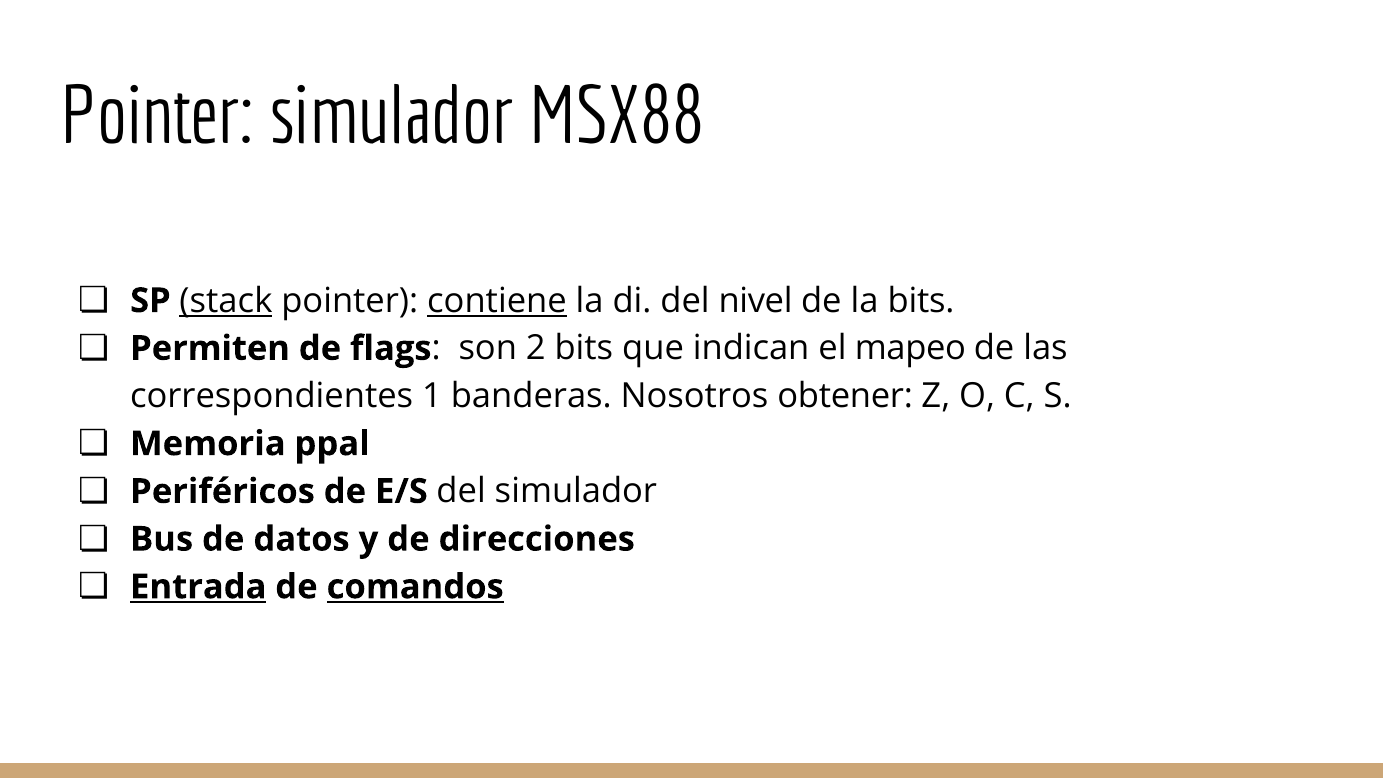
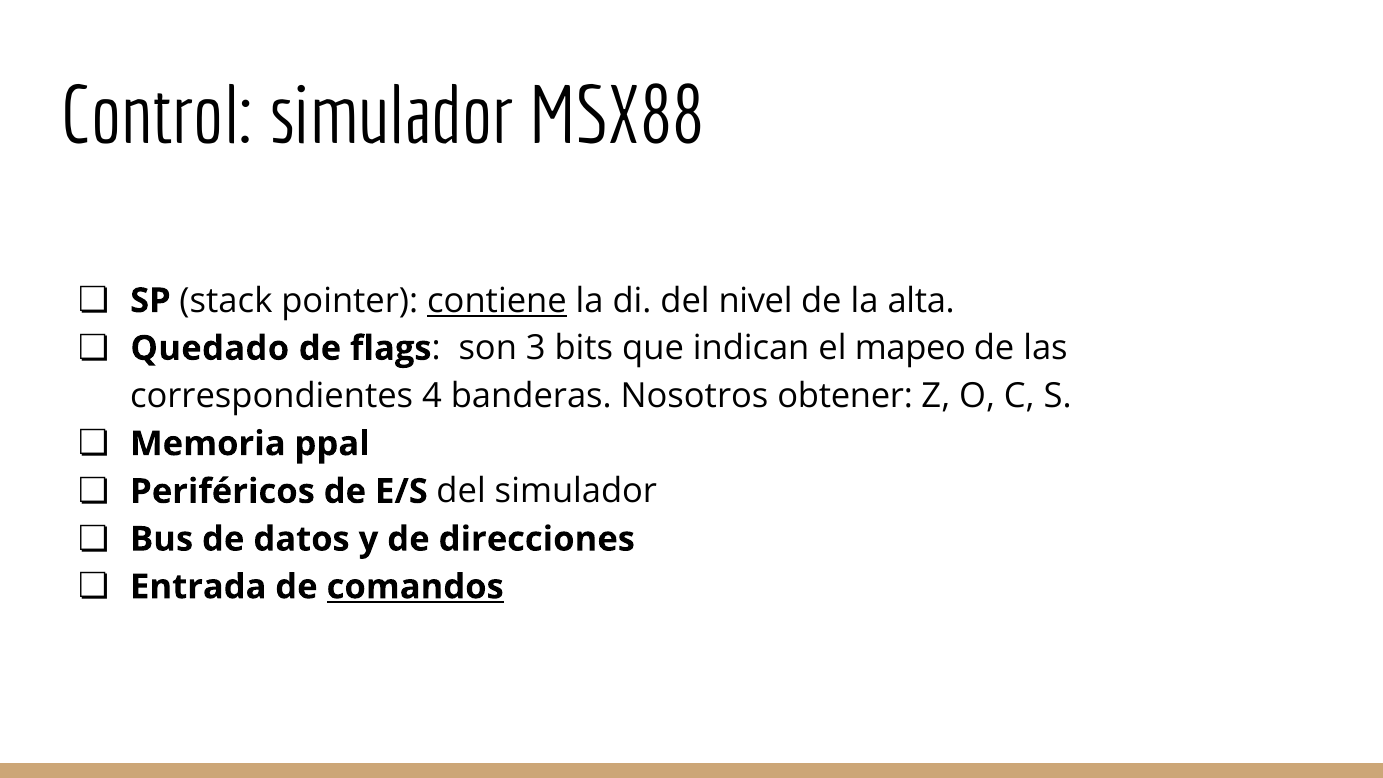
Pointer: Pointer -> Control (157, 117)
stack underline: present -> none (226, 301)
la bits: bits -> alta (921, 301)
Permiten: Permiten -> Quedado (210, 348)
2: 2 -> 3 (536, 348)
1: 1 -> 4 (432, 396)
Entrada underline: present -> none (198, 587)
